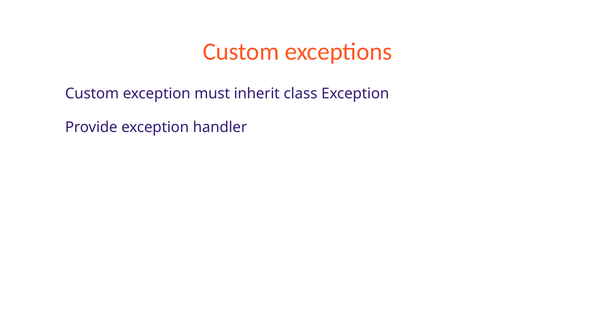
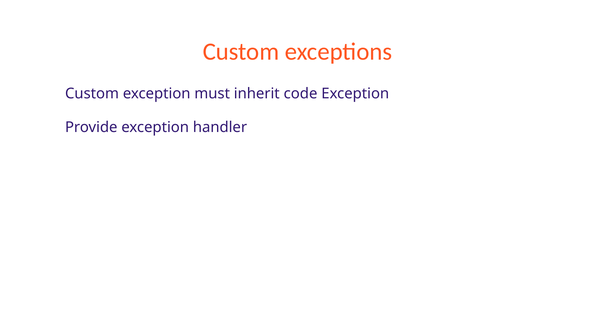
class: class -> code (301, 94)
